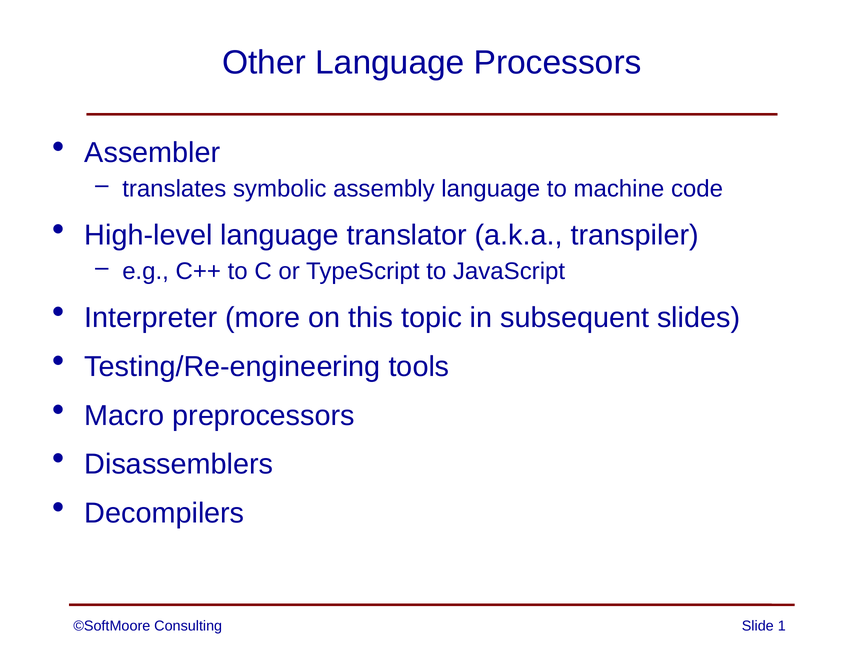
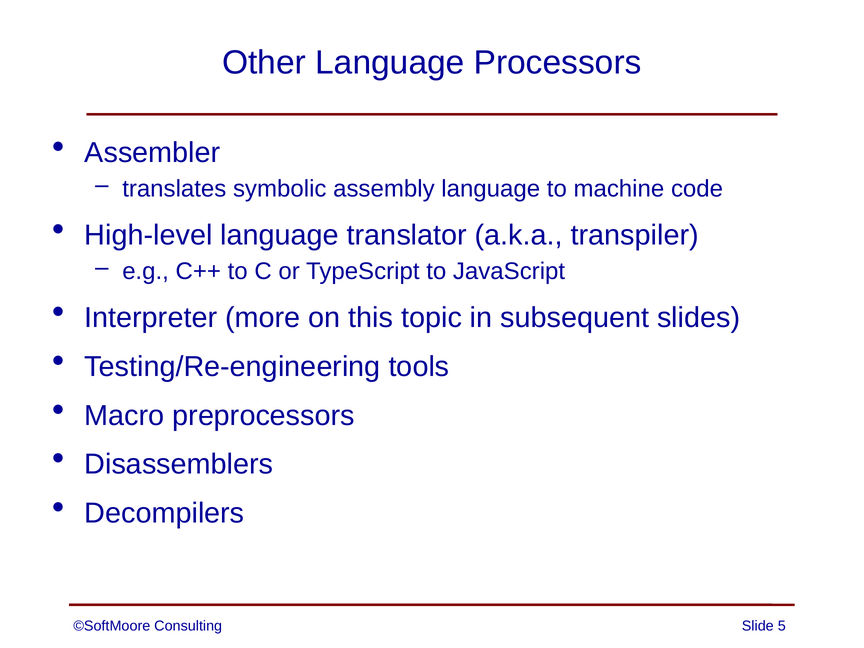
1: 1 -> 5 (782, 626)
